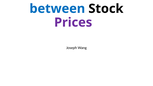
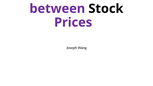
between colour: blue -> purple (57, 9)
